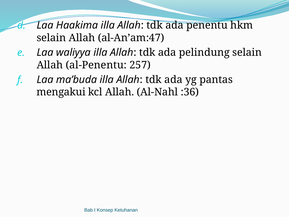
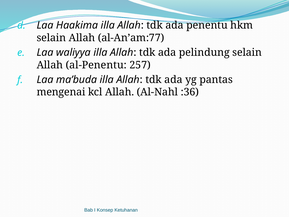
al-An’am:47: al-An’am:47 -> al-An’am:77 (131, 38)
mengakui: mengakui -> mengenai (61, 92)
